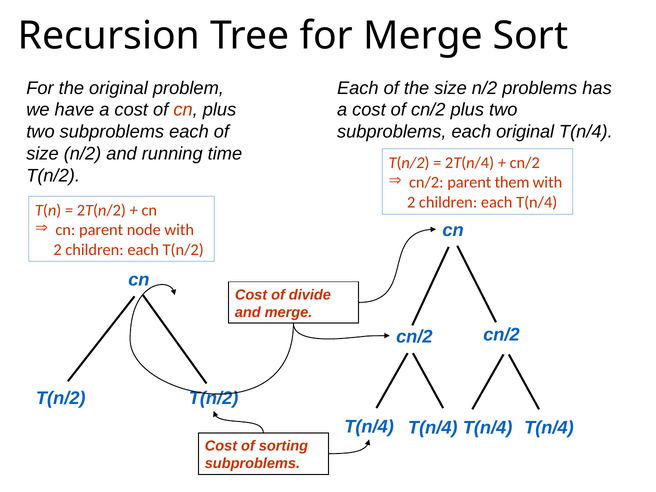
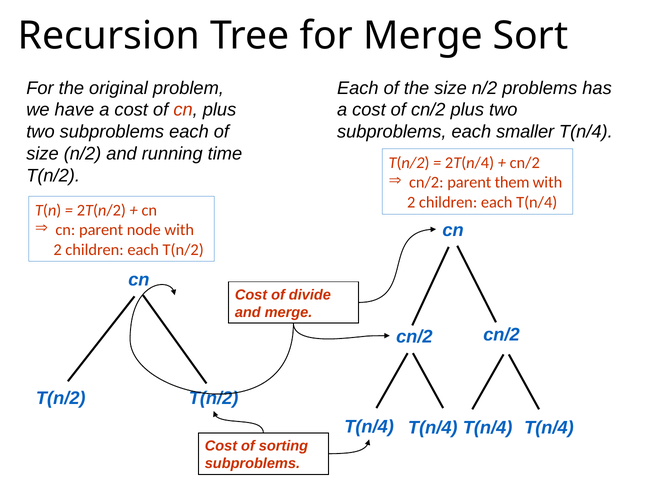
each original: original -> smaller (525, 132)
